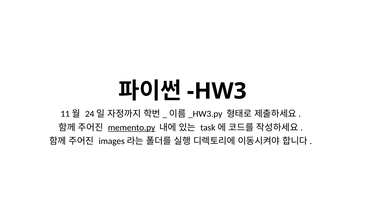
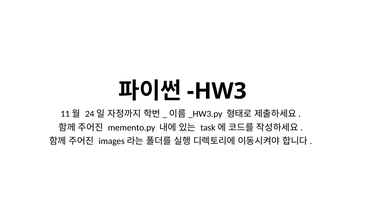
memento.py underline: present -> none (132, 128)
